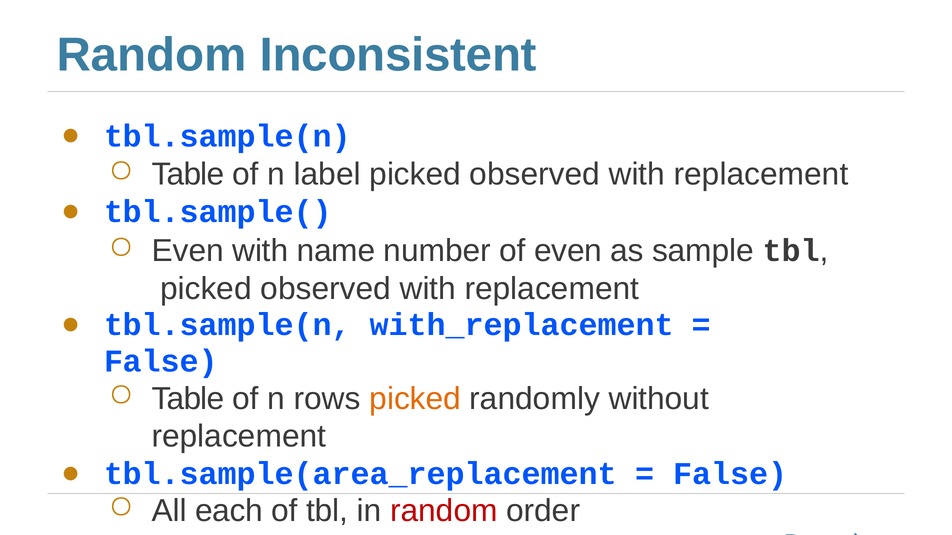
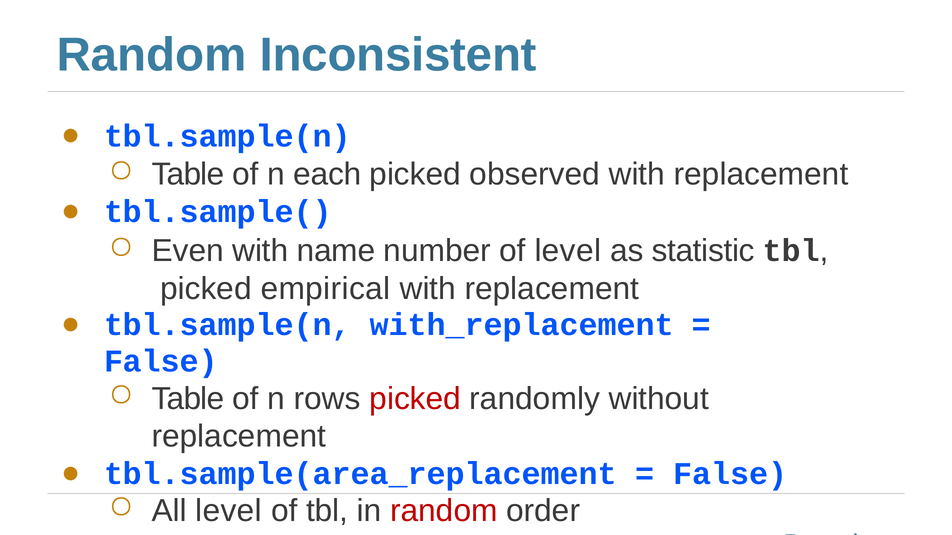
label: label -> each (327, 174)
of even: even -> level (568, 251)
sample: sample -> statistic (703, 251)
observed: observed -> empirical (325, 289)
picked colour: orange -> red (415, 399)
All each: each -> level (229, 511)
